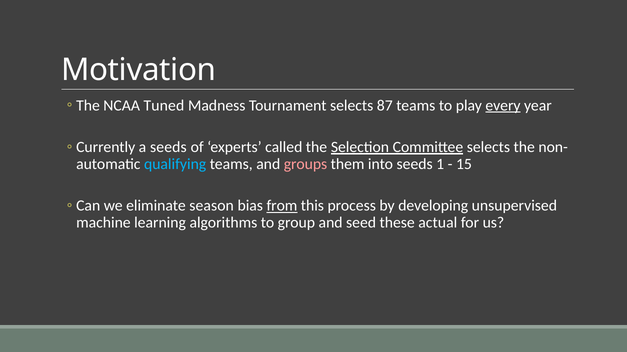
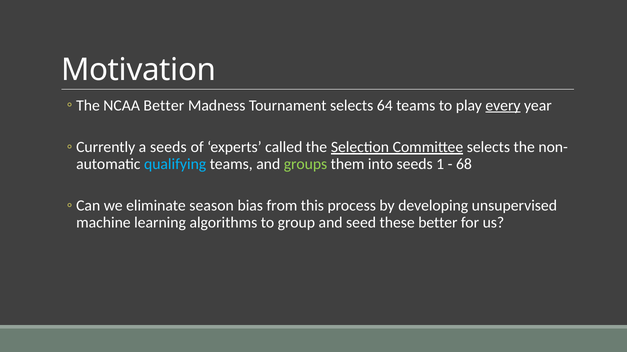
NCAA Tuned: Tuned -> Better (164, 106)
87: 87 -> 64 (385, 106)
groups colour: pink -> light green (305, 164)
15: 15 -> 68 (464, 164)
from underline: present -> none (282, 206)
these actual: actual -> better (438, 223)
